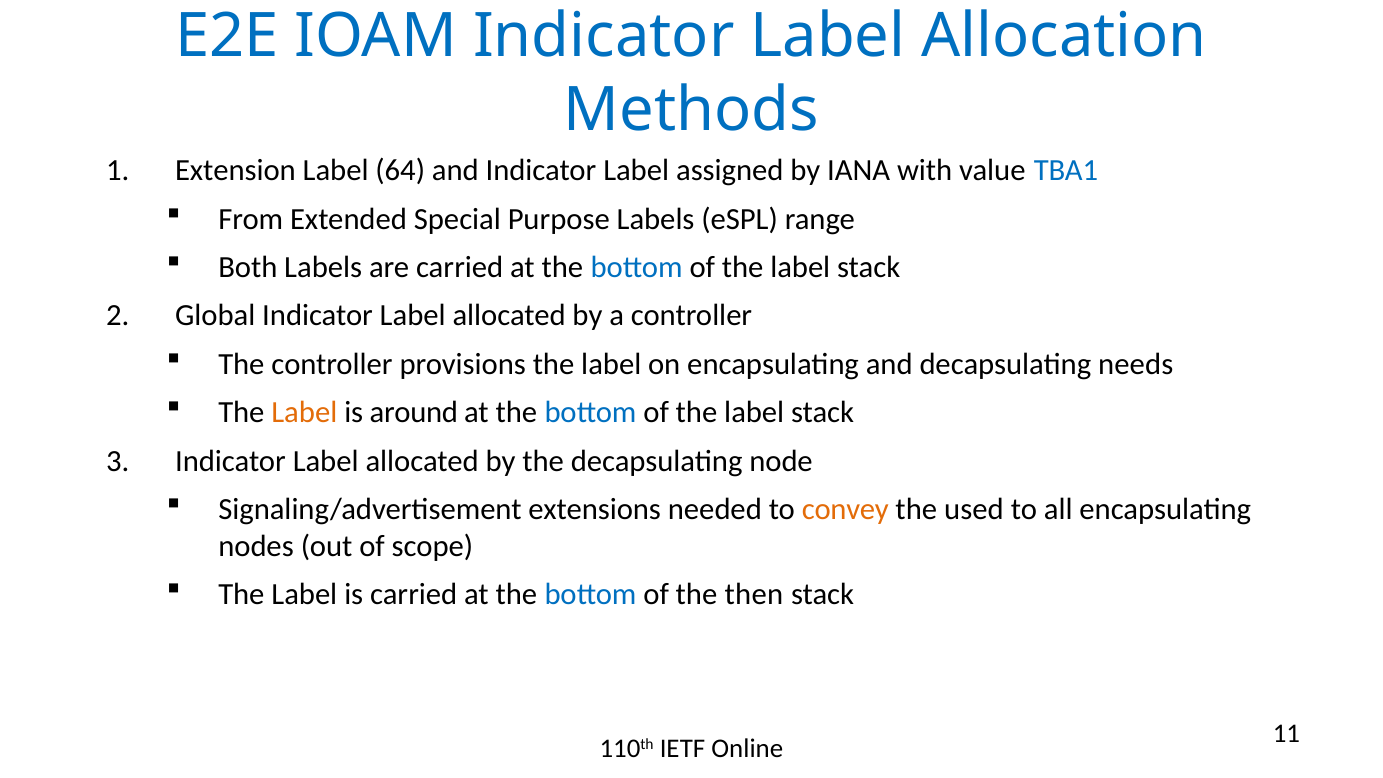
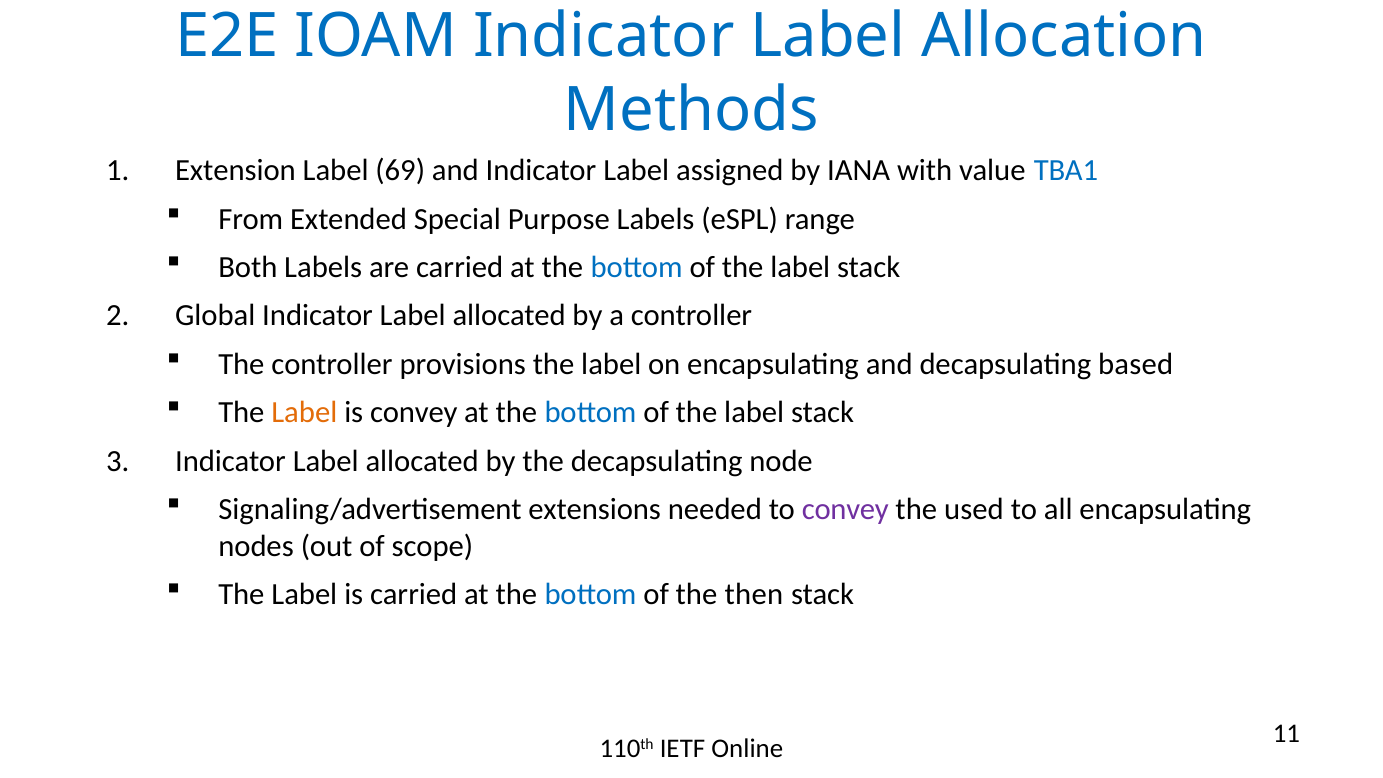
64: 64 -> 69 (400, 171)
needs: needs -> based (1136, 364)
is around: around -> convey (414, 413)
convey colour: orange -> purple (845, 509)
